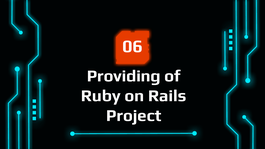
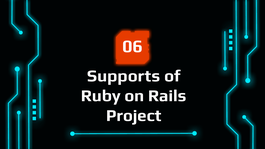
Providing: Providing -> Supports (124, 76)
